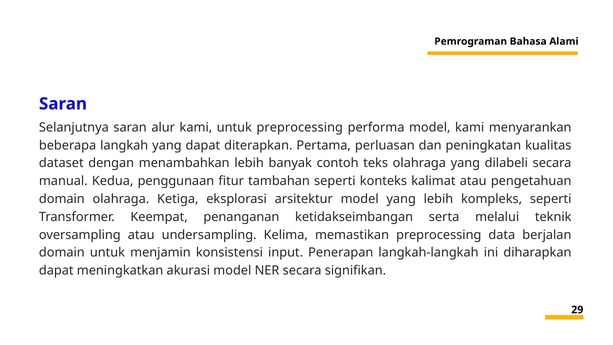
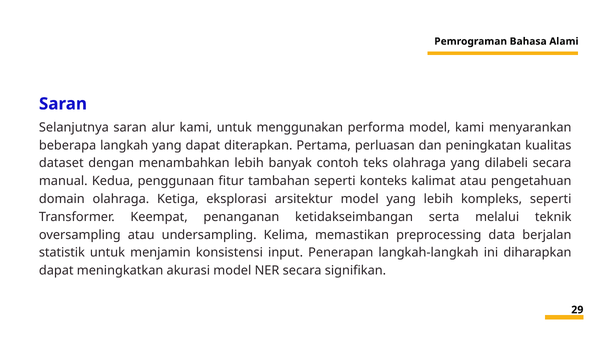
untuk preprocessing: preprocessing -> menggunakan (300, 127)
domain: domain -> statistik (62, 253)
